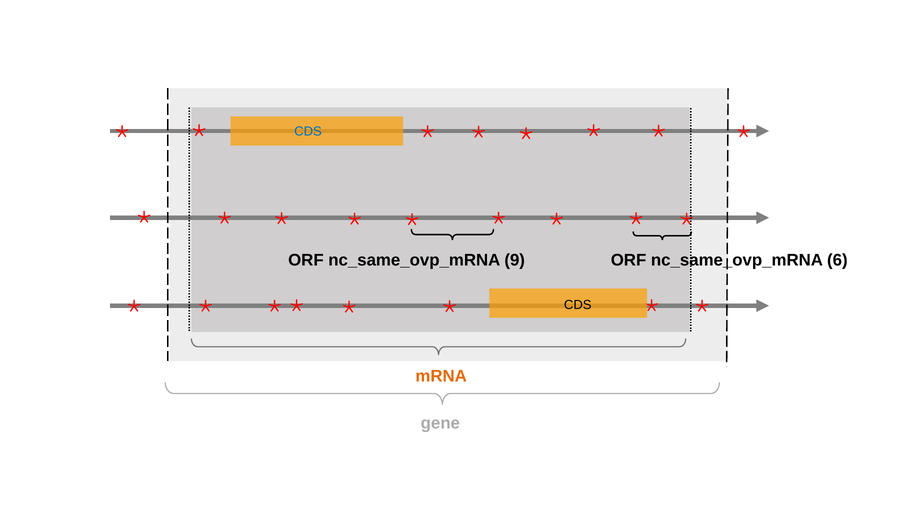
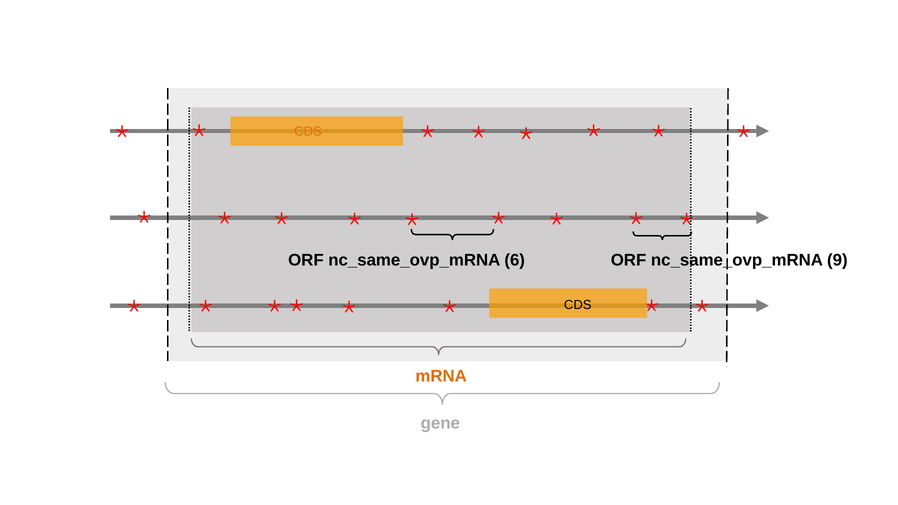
CDS colour: blue -> orange (308, 131)
9: 9 -> 6 (515, 260)
6: 6 -> 9 (837, 260)
